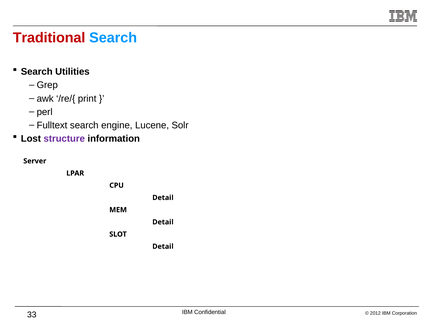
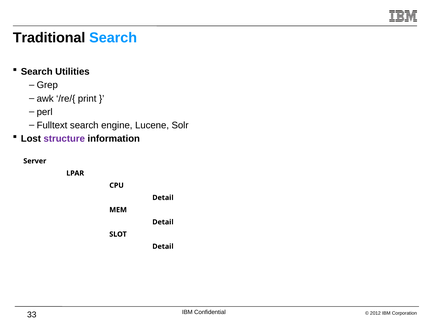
Traditional colour: red -> black (49, 38)
